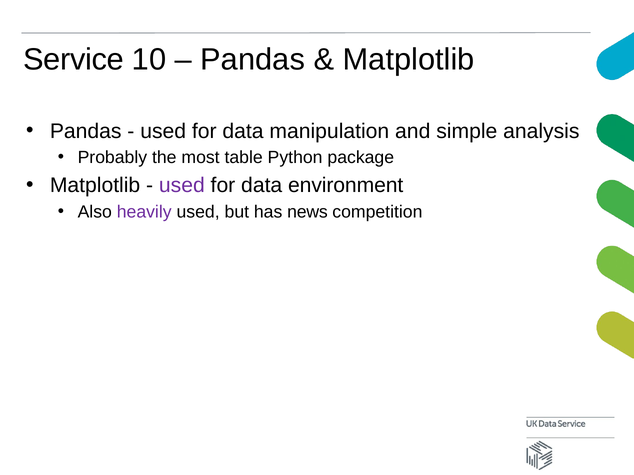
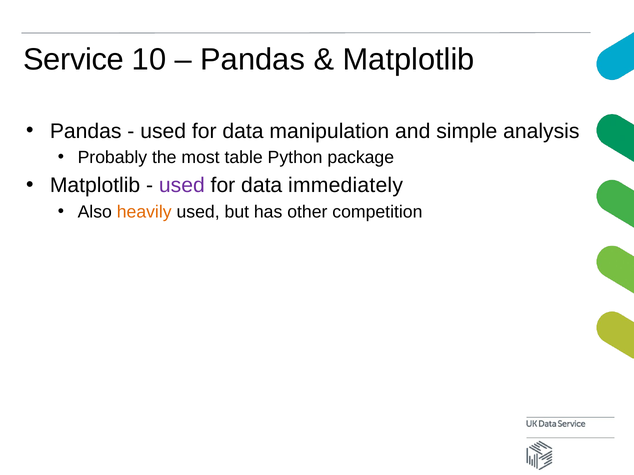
environment: environment -> immediately (346, 186)
heavily colour: purple -> orange (144, 212)
news: news -> other (307, 212)
